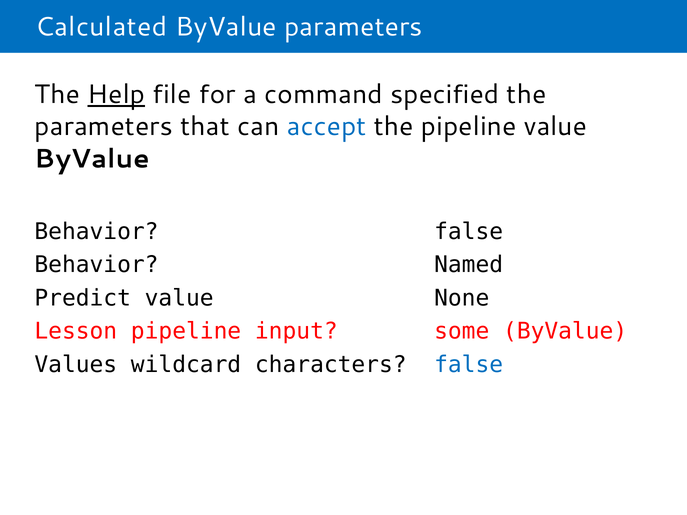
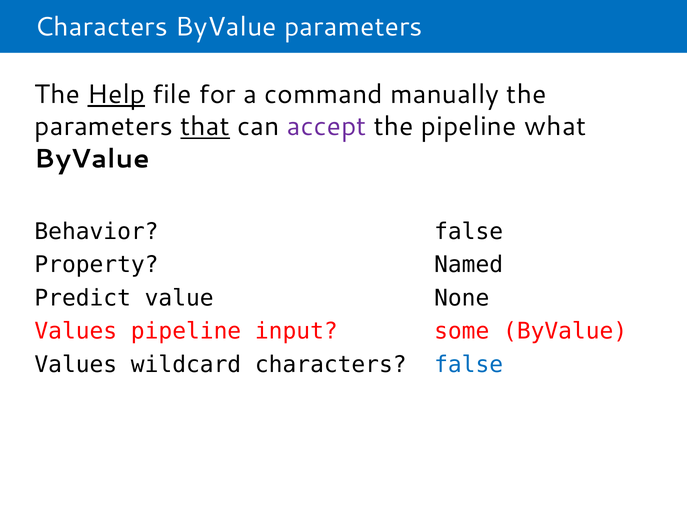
Calculated: Calculated -> Characters (101, 27)
specified: specified -> manually (445, 95)
that underline: none -> present (205, 127)
accept colour: blue -> purple (327, 127)
pipeline value: value -> what (555, 127)
Behavior: Behavior -> Property (96, 265)
Lesson: Lesson -> Values (76, 331)
